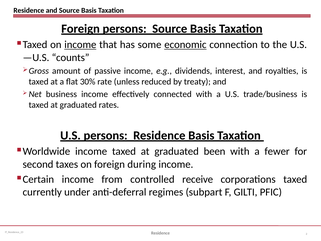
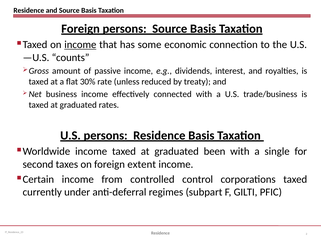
economic underline: present -> none (185, 45)
fewer: fewer -> single (277, 151)
during: during -> extent (142, 164)
receive: receive -> control (198, 179)
